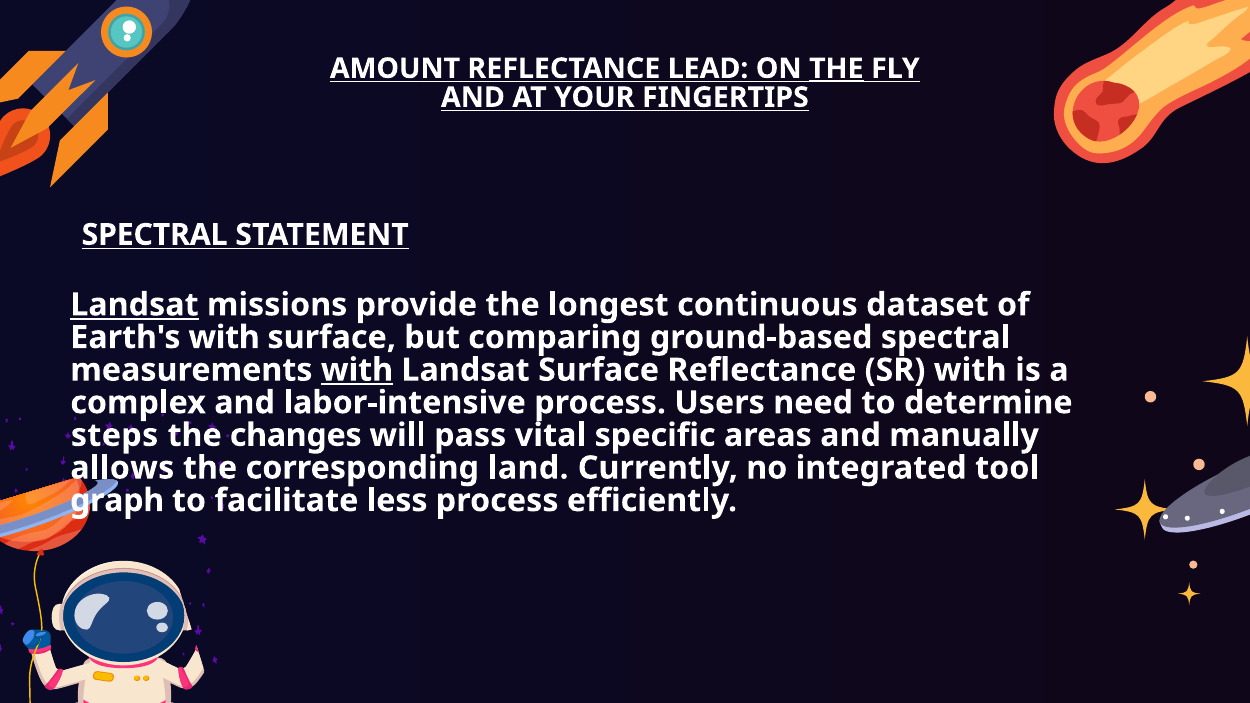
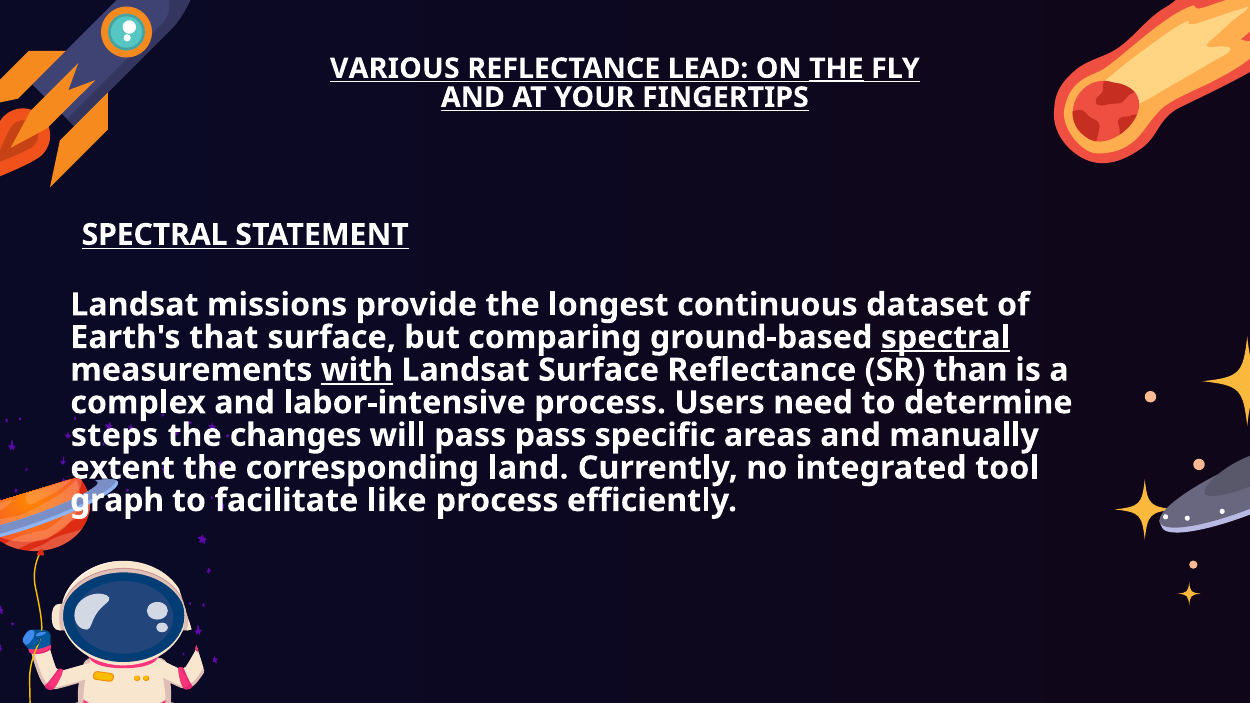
AMOUNT: AMOUNT -> VARIOUS (395, 69)
Landsat underline: present -> none (134, 305)
Earth's with: with -> that (224, 337)
spectral underline: none -> present (945, 337)
SR with: with -> than (970, 370)
pass vital: vital -> pass (551, 435)
allows: allows -> extent (123, 468)
less: less -> like (397, 501)
